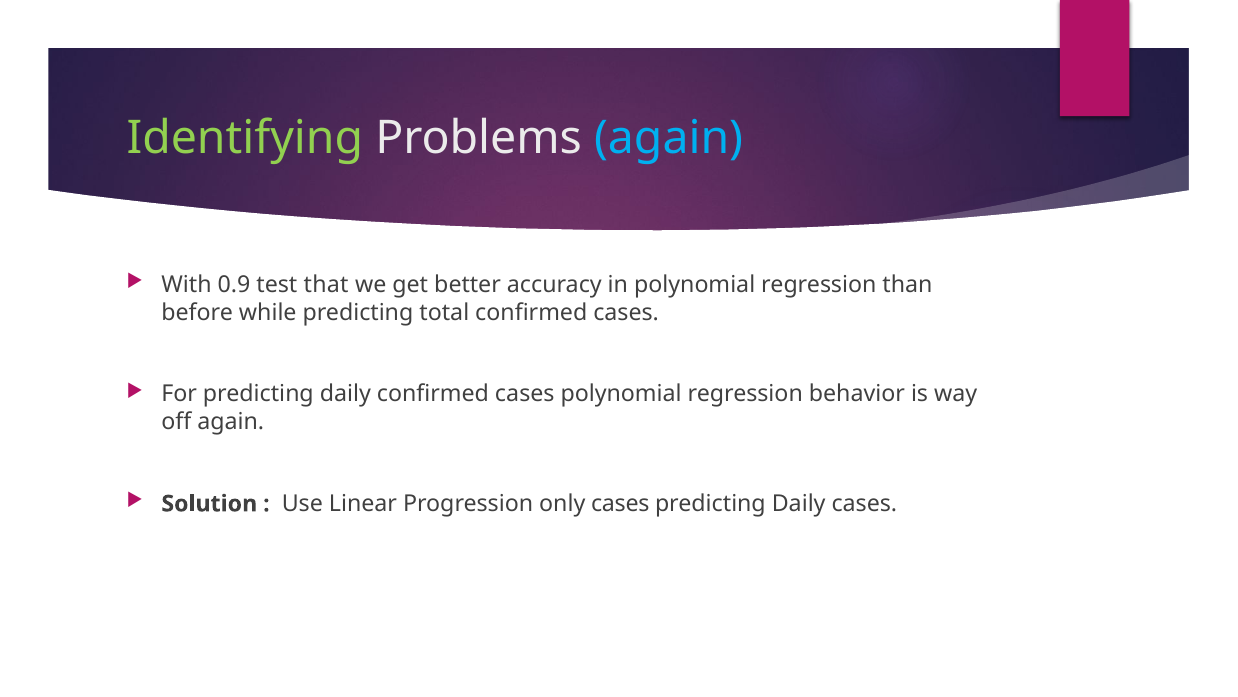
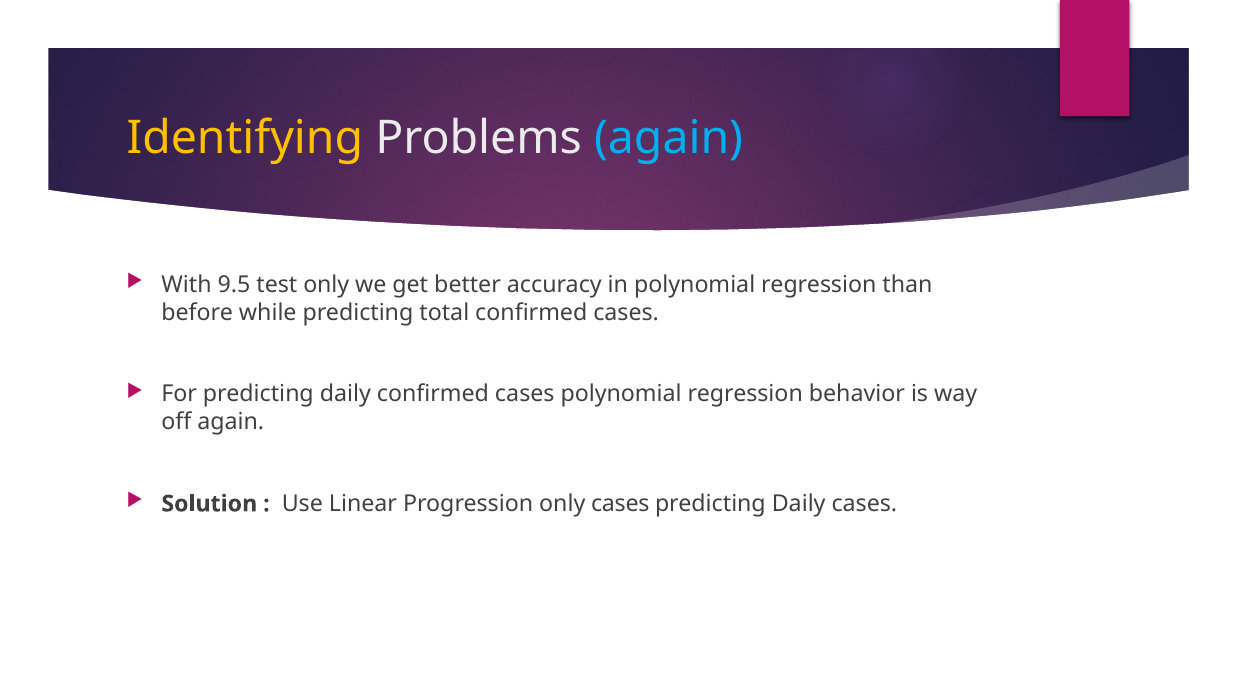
Identifying colour: light green -> yellow (245, 138)
0.9: 0.9 -> 9.5 (234, 285)
test that: that -> only (326, 285)
